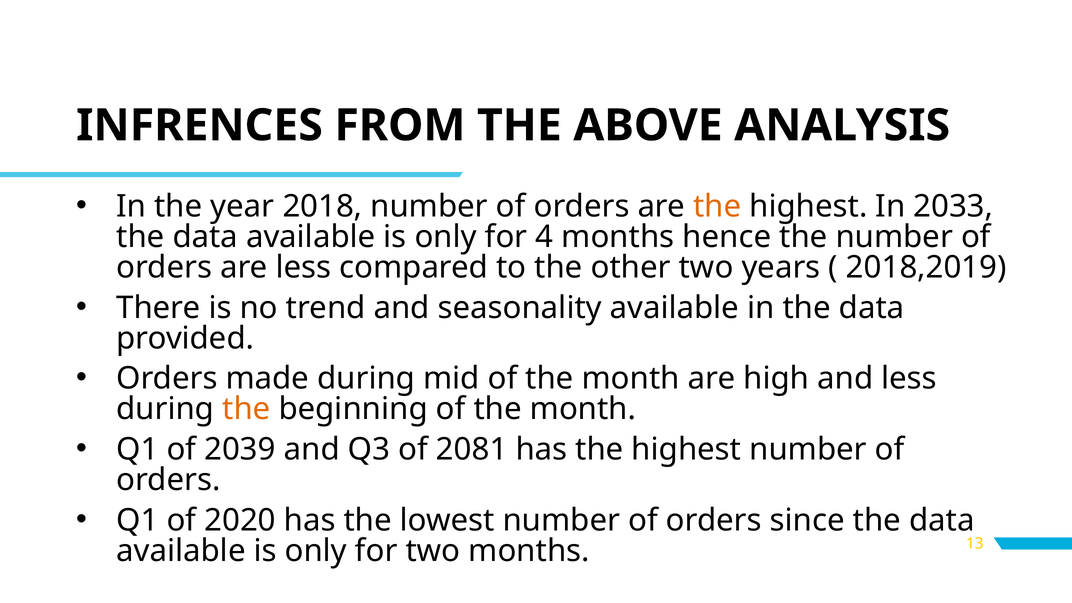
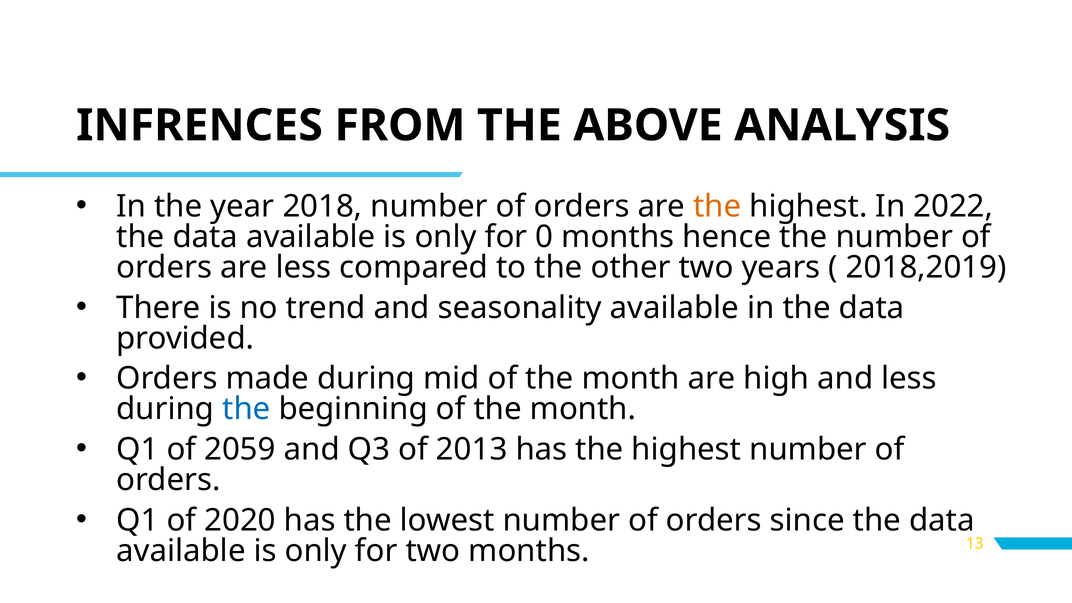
2033: 2033 -> 2022 (953, 206)
4: 4 -> 0 (544, 237)
the colour: orange -> blue (246, 409)
2039: 2039 -> 2059 (240, 450)
2081: 2081 -> 2013 (472, 450)
